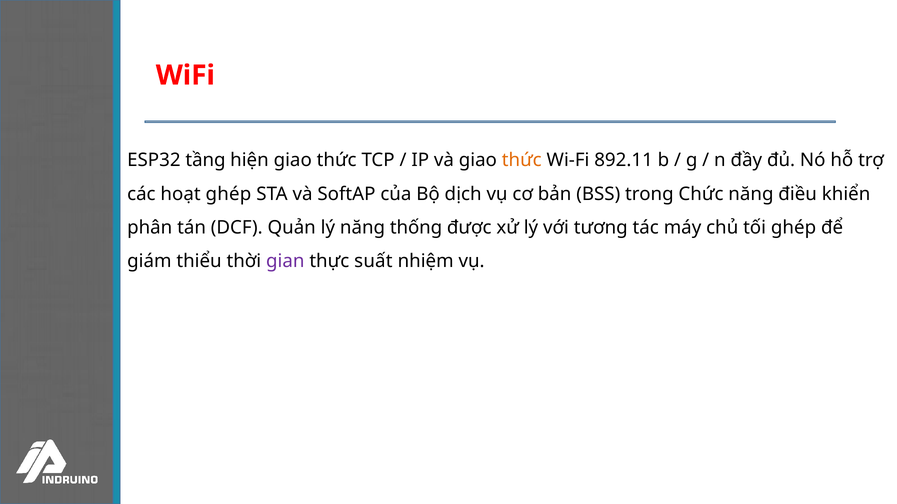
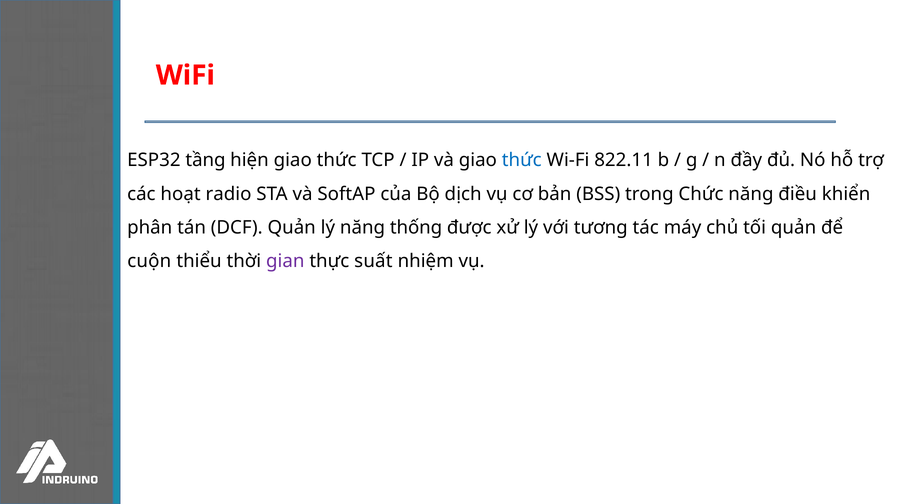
thức colour: orange -> blue (522, 160)
892.11: 892.11 -> 822.11 (624, 160)
hoạt ghép: ghép -> radio (229, 194)
tối ghép: ghép -> quản (794, 228)
giám: giám -> cuộn (149, 261)
